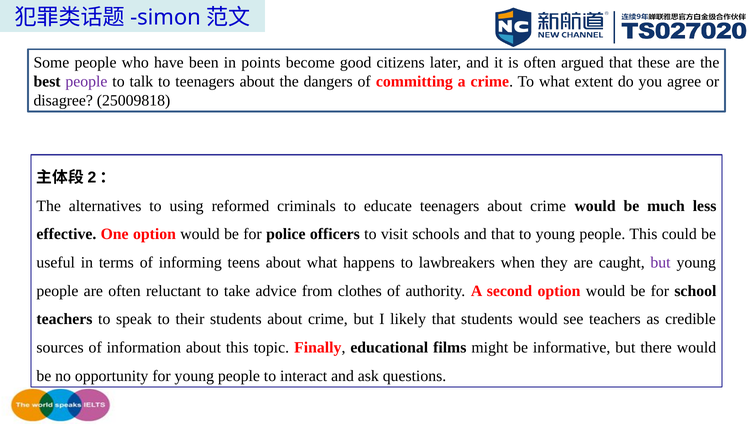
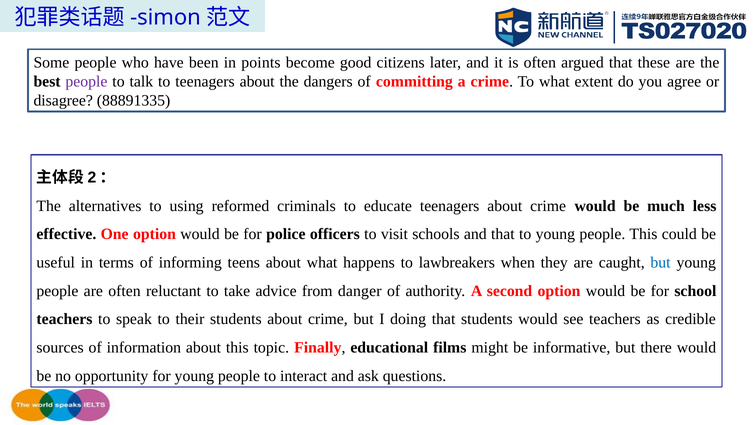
25009818: 25009818 -> 88891335 (134, 100)
but colour: purple -> blue (661, 262)
clothes: clothes -> danger (360, 291)
likely: likely -> doing (408, 319)
